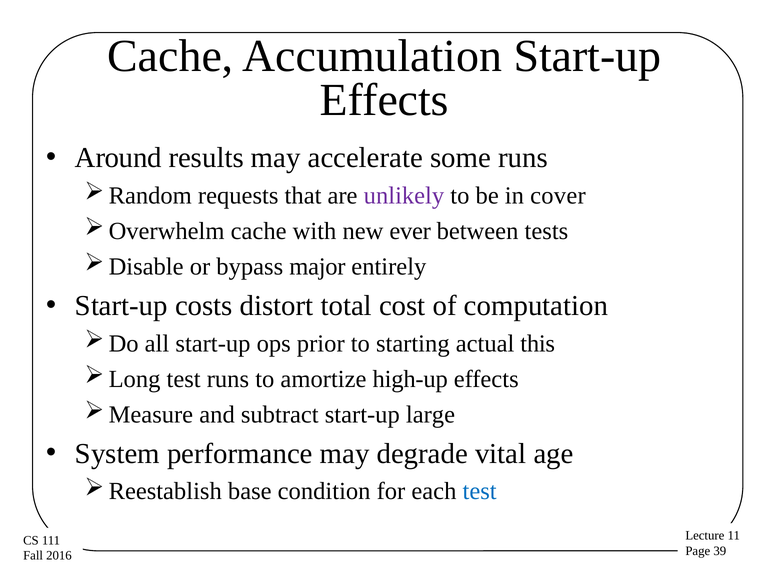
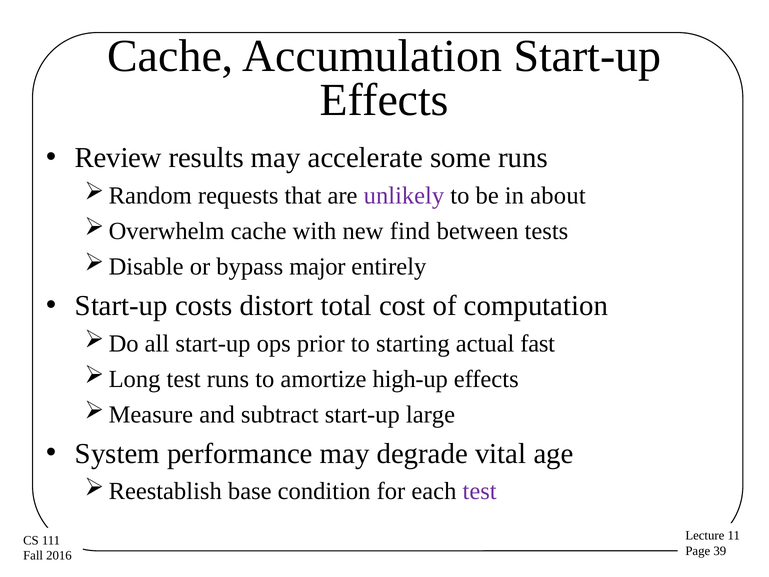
Around: Around -> Review (118, 158)
cover: cover -> about (558, 196)
ever: ever -> find (410, 231)
this: this -> fast (538, 343)
test colour: blue -> purple (480, 491)
